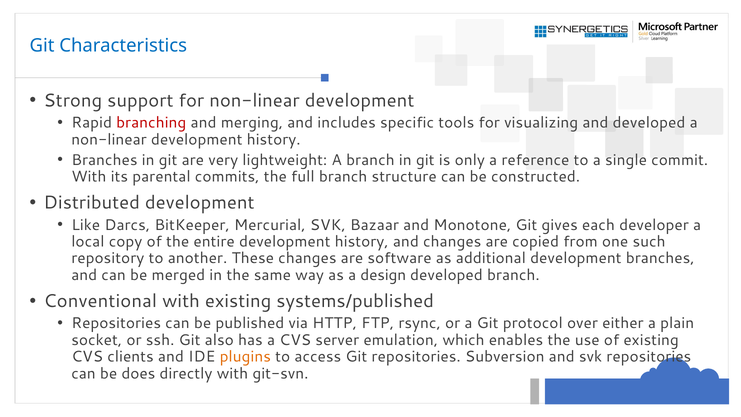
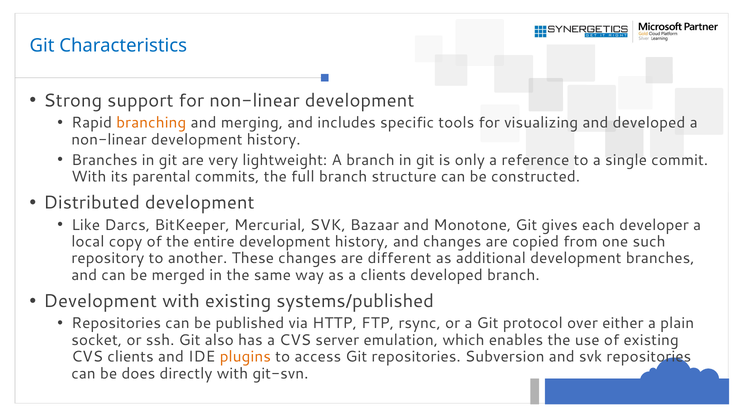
branching colour: red -> orange (151, 123)
software: software -> different (399, 258)
a design: design -> clients (383, 275)
Conventional: Conventional -> Development (100, 301)
